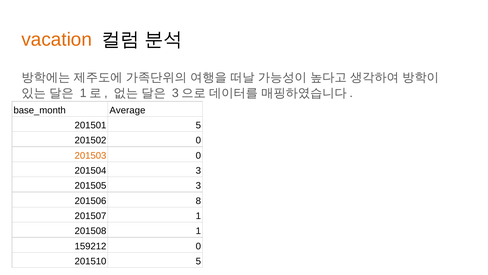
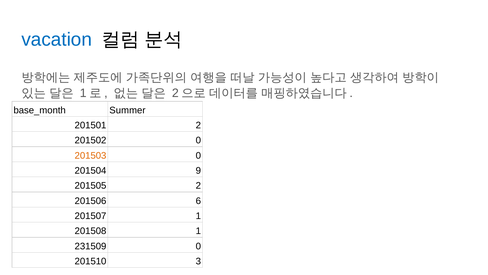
vacation colour: orange -> blue (57, 40)
3: 3 -> 2 (175, 93)
Average: Average -> Summer (127, 110)
201501 5: 5 -> 2 (198, 125)
201504 3: 3 -> 9 (198, 170)
201505 3: 3 -> 2 (198, 185)
8: 8 -> 6 (198, 201)
159212: 159212 -> 231509 (90, 246)
201510 5: 5 -> 3 (198, 261)
